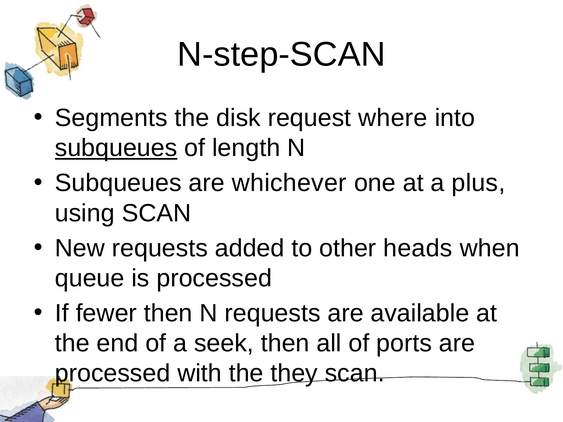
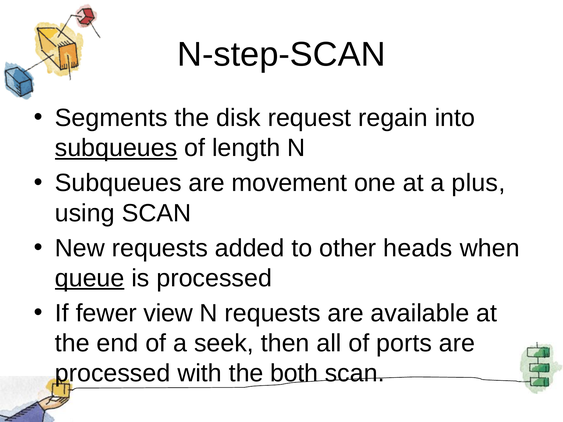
where: where -> regain (393, 118)
whichever: whichever -> movement (289, 183)
queue underline: none -> present (90, 278)
fewer then: then -> view (168, 313)
they: they -> both (294, 373)
